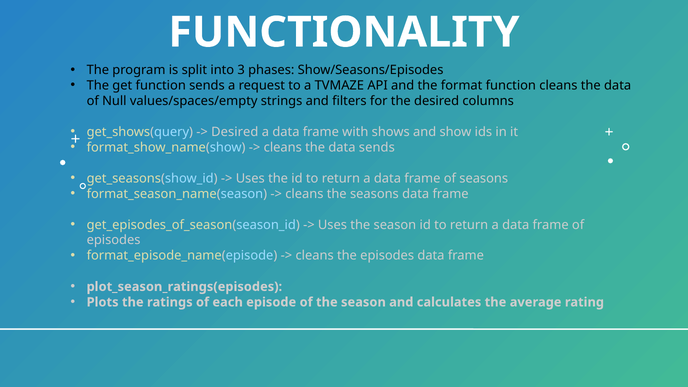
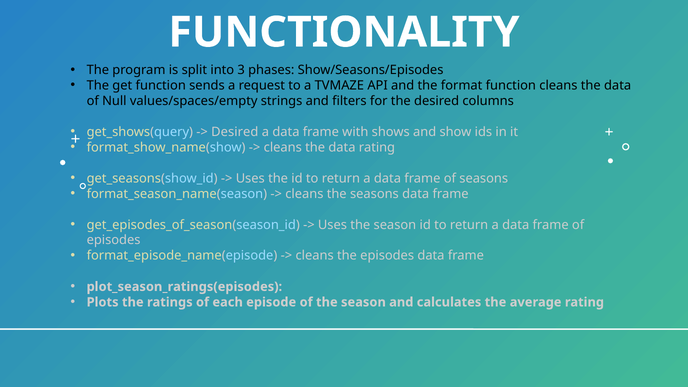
data sends: sends -> rating (377, 147)
